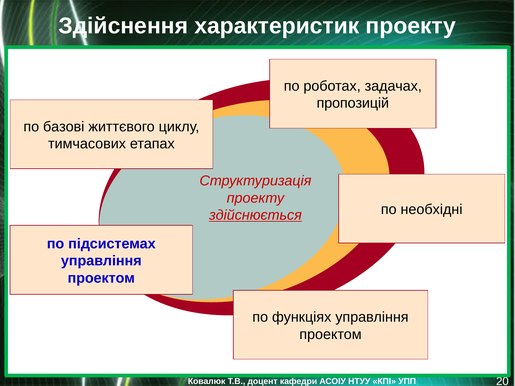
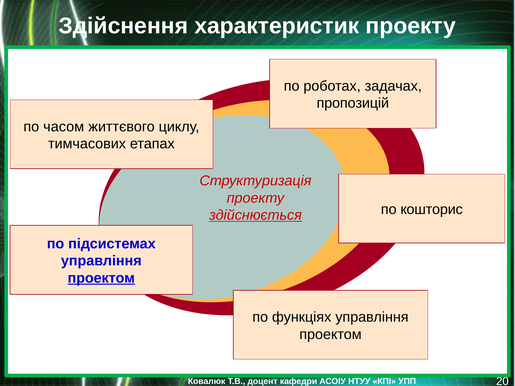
базові: базові -> часом (64, 127)
необхідні: необхідні -> кошторис (432, 210)
проектом underline: none -> present (101, 278)
